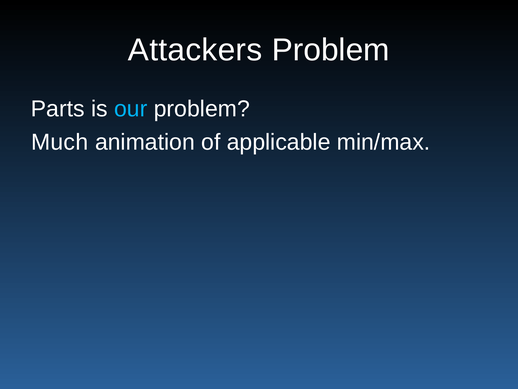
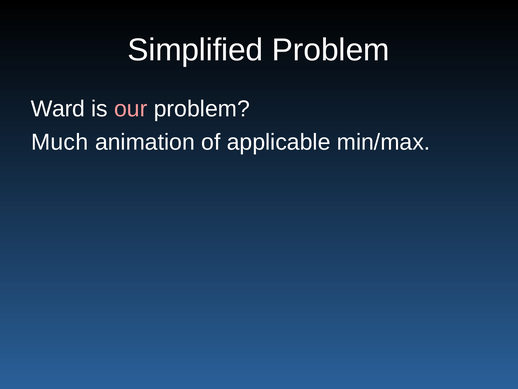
Attackers: Attackers -> Simplified (195, 50)
Parts: Parts -> Ward (58, 109)
our colour: light blue -> pink (131, 109)
